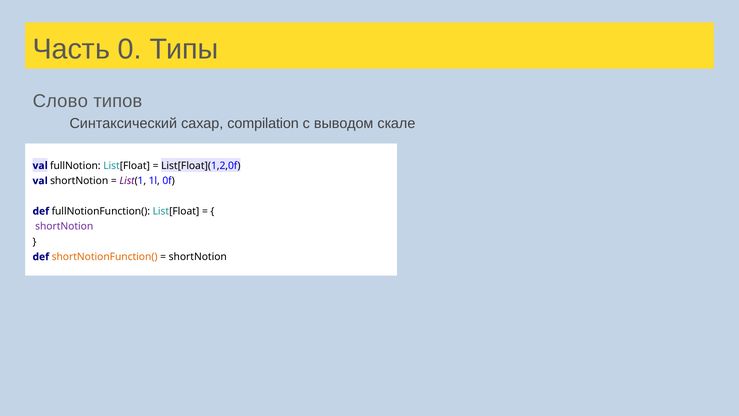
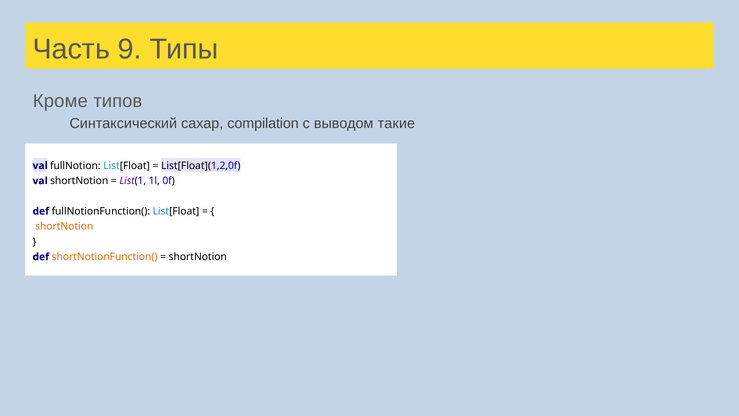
0: 0 -> 9 (130, 49)
Слово: Слово -> Кроме (60, 101)
скале: скале -> такие (396, 123)
shortNotion colour: purple -> orange (64, 226)
